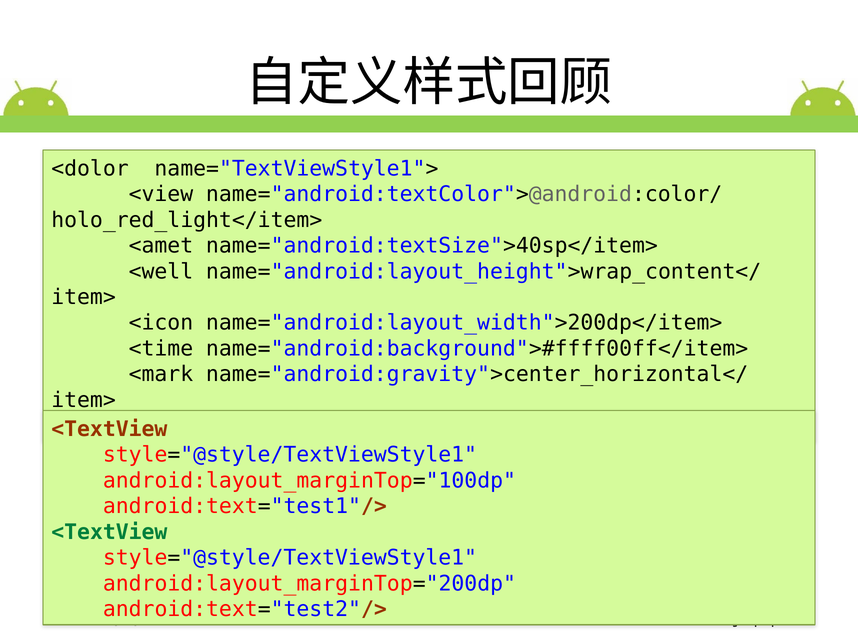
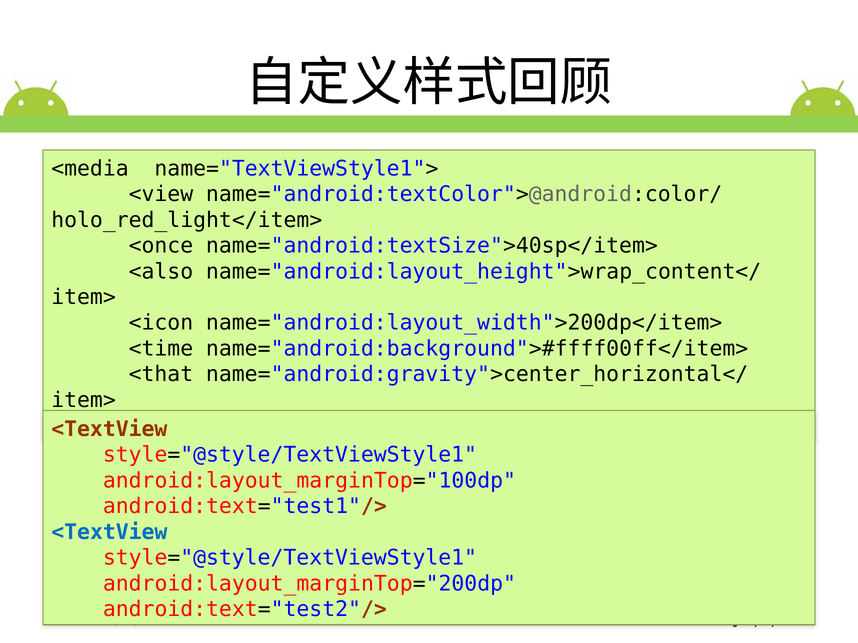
<dolor: <dolor -> <media (90, 169)
<amet: <amet -> <once (161, 246)
<well: <well -> <also (161, 272)
<mark: <mark -> <that (161, 375)
<TextView colour: green -> blue (109, 532)
